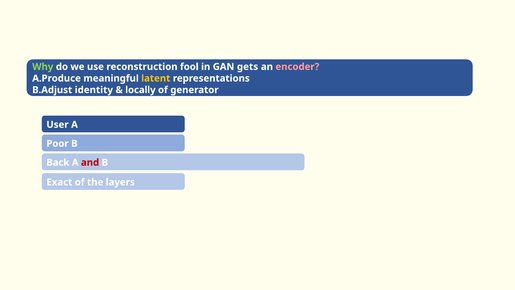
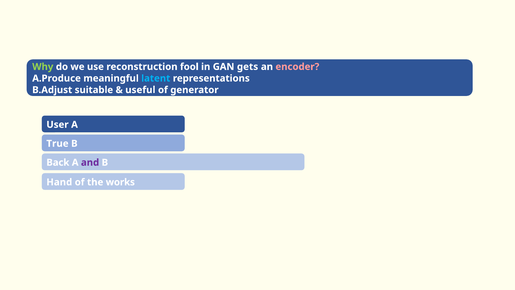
latent colour: yellow -> light blue (156, 78)
identity: identity -> suitable (94, 90)
locally: locally -> useful (140, 90)
Poor: Poor -> True (57, 143)
and colour: red -> purple (90, 162)
Exact: Exact -> Hand (59, 182)
layers: layers -> works (120, 182)
